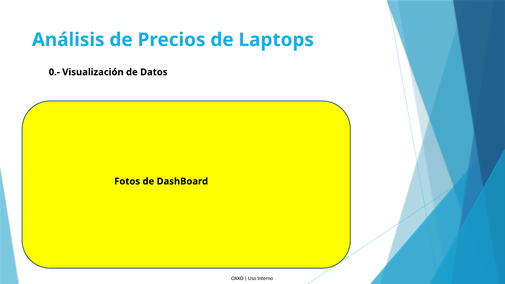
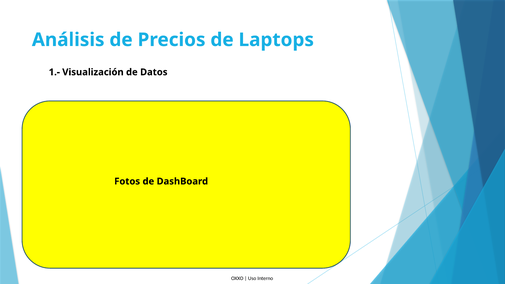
0.-: 0.- -> 1.- (54, 72)
